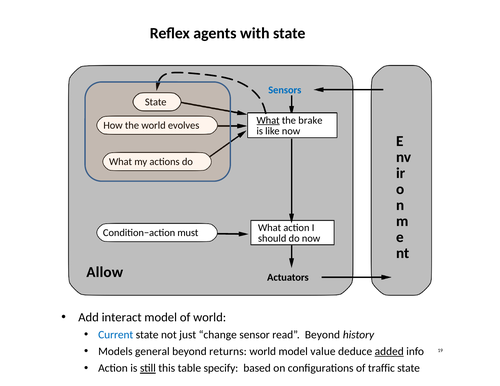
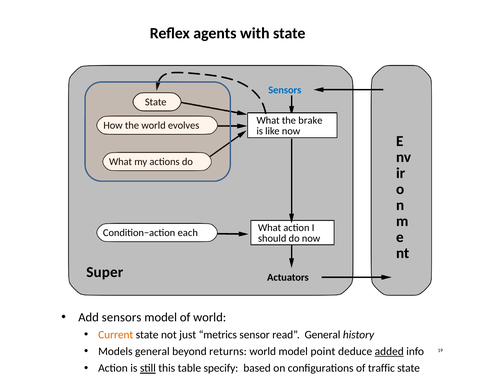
What underline: present -> none (268, 120)
must: must -> each (188, 233)
Allow: Allow -> Super (105, 273)
Add interact: interact -> sensors (122, 318)
Current colour: blue -> orange (116, 335)
change: change -> metrics (218, 335)
read Beyond: Beyond -> General (323, 335)
value: value -> point (323, 352)
